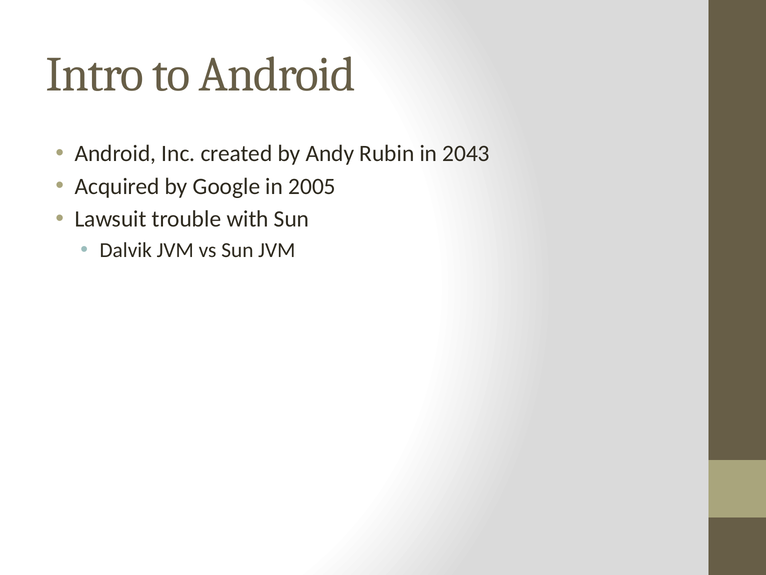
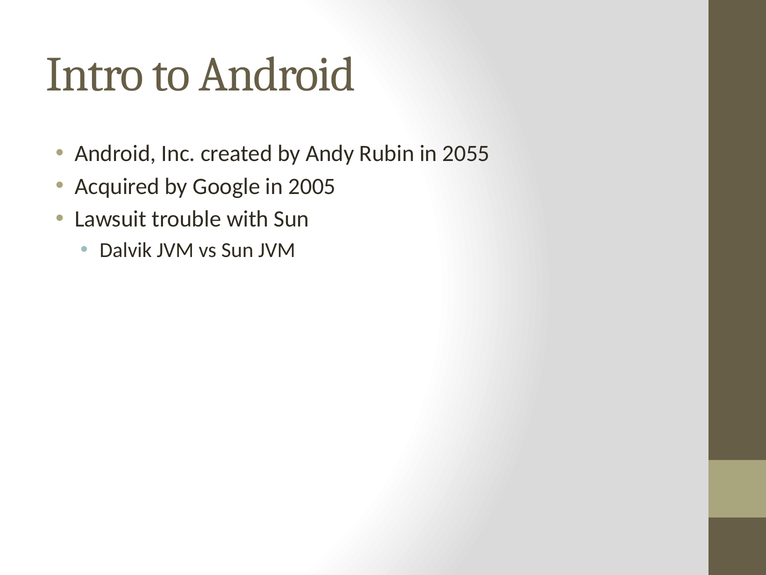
2043: 2043 -> 2055 (466, 154)
